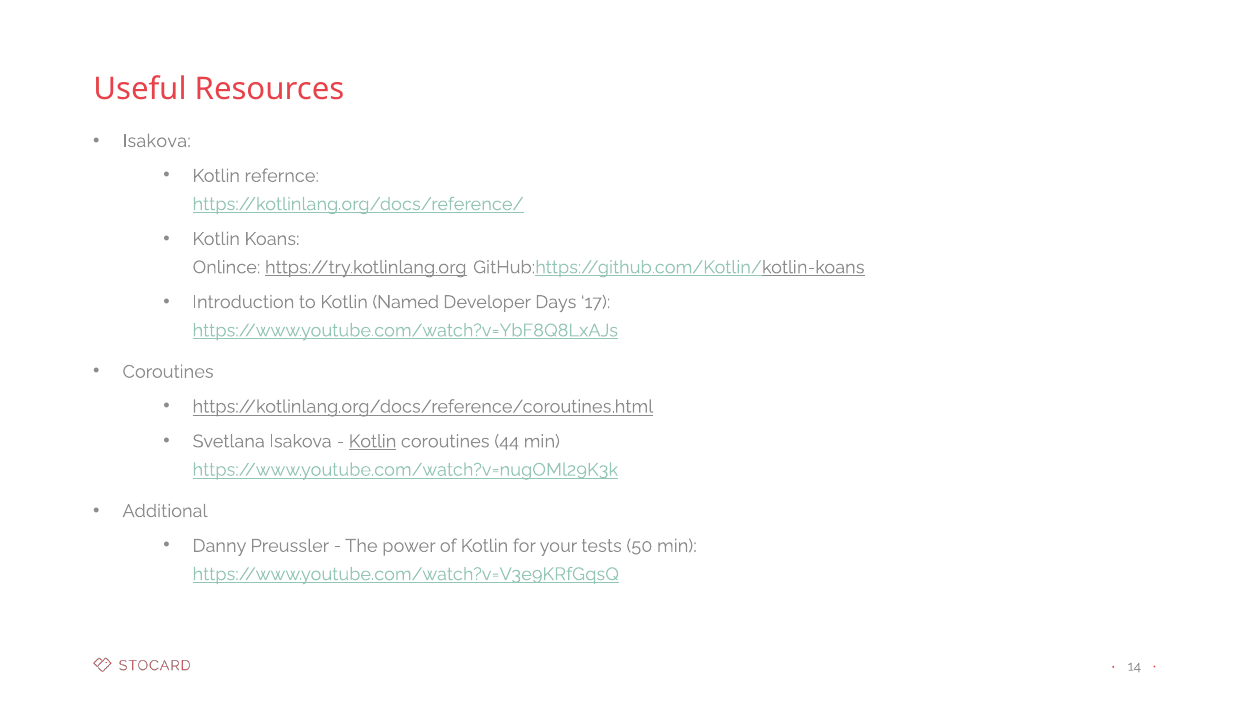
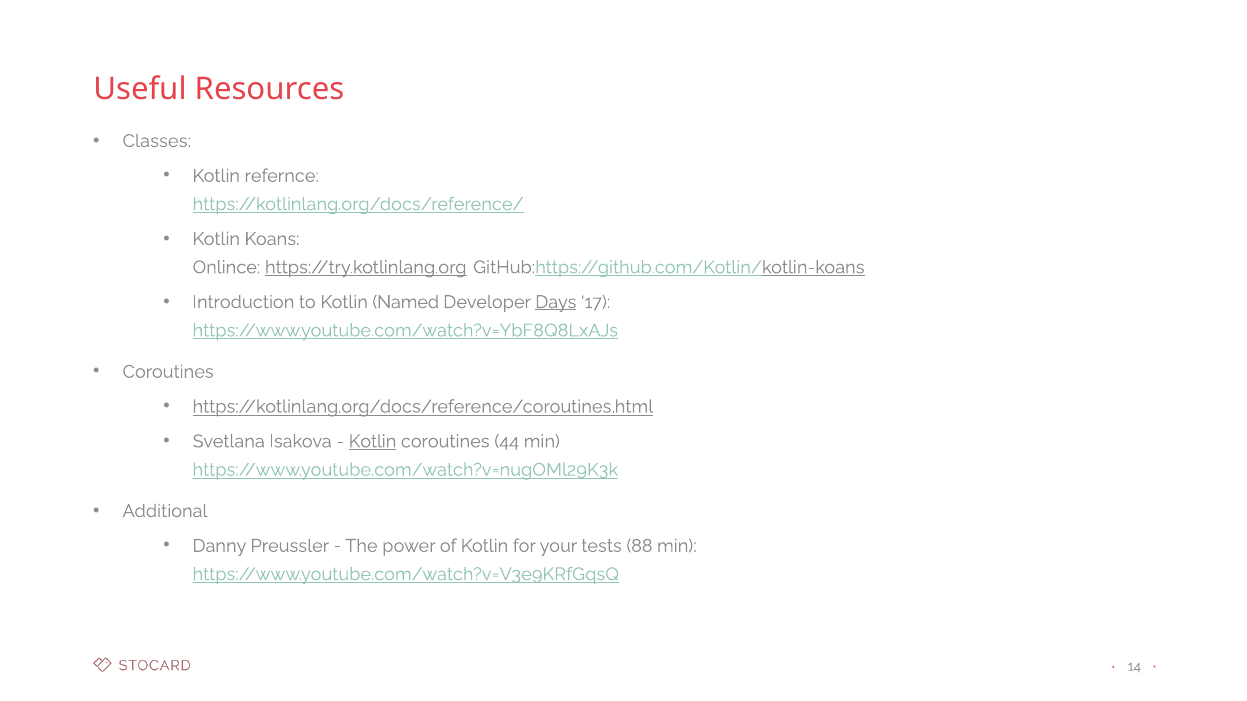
Isakova: Isakova -> Classes (157, 141)
Days underline: none -> present (556, 302)
50: 50 -> 88 (639, 546)
